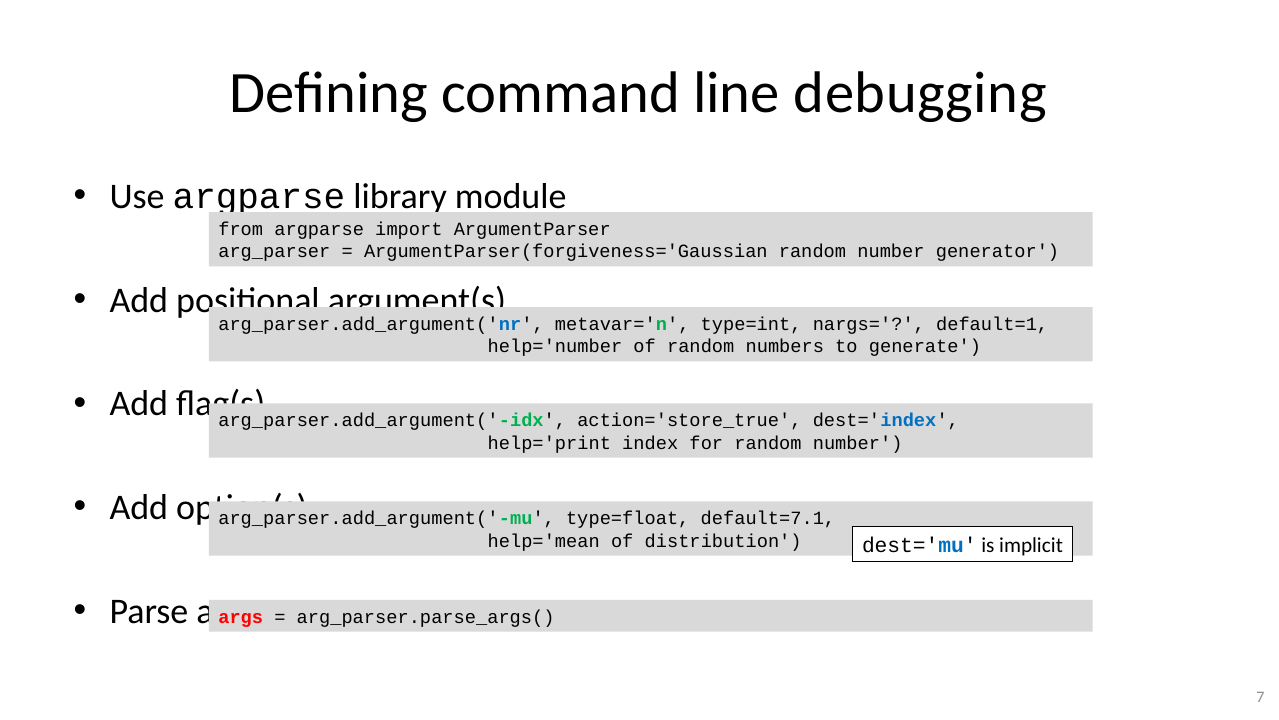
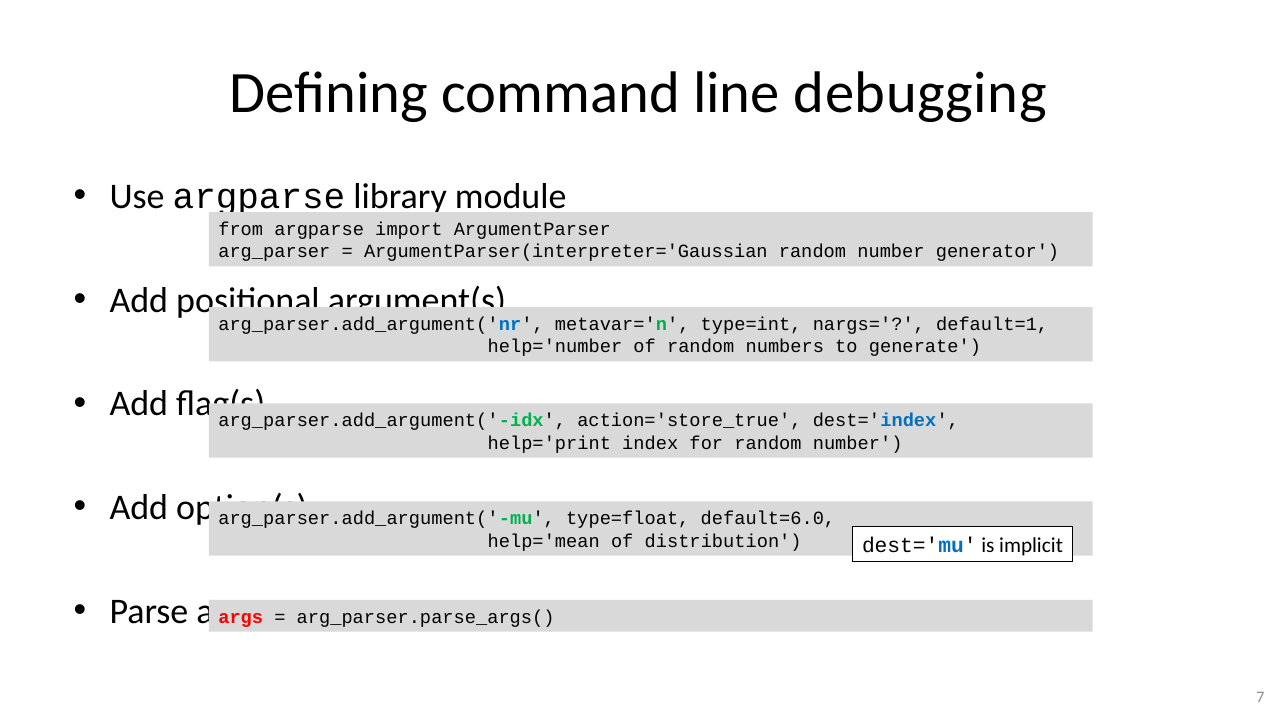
ArgumentParser(forgiveness='Gaussian: ArgumentParser(forgiveness='Gaussian -> ArgumentParser(interpreter='Gaussian (566, 251)
default=7.1: default=7.1 -> default=6.0 (768, 518)
